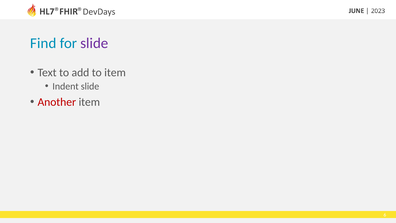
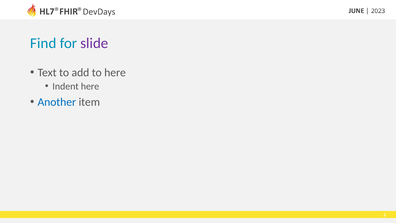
to item: item -> here (115, 73)
Indent slide: slide -> here (90, 86)
Another colour: red -> blue (57, 102)
